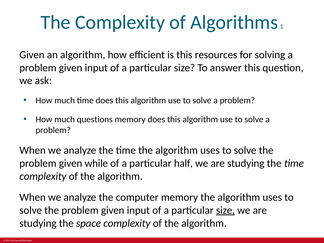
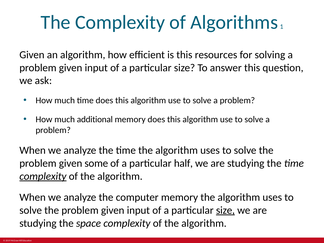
questions: questions -> additional (95, 119)
while: while -> some (96, 163)
complexity underline: none -> present (43, 176)
